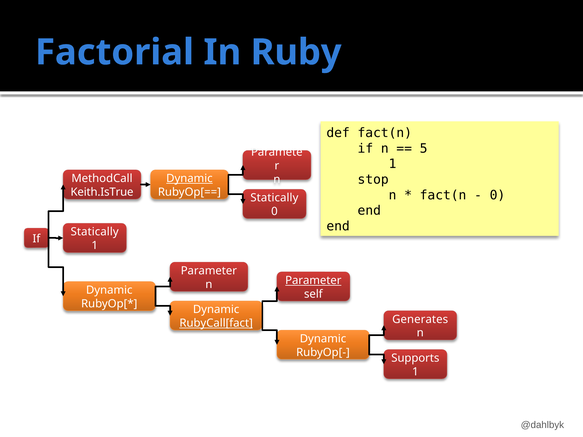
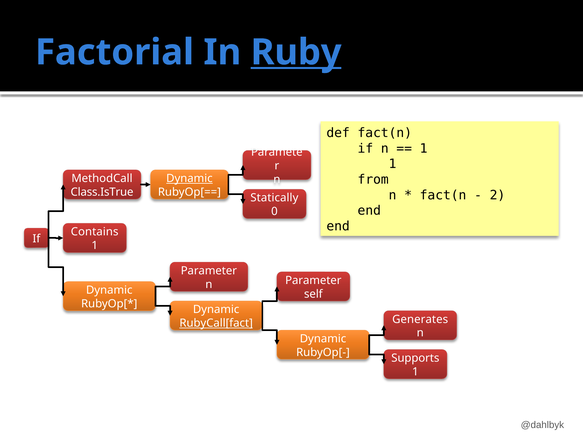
Ruby underline: none -> present (296, 52)
5: 5 -> 1 (424, 149)
stop: stop -> from (373, 180)
Keith.IsTrue: Keith.IsTrue -> Class.IsTrue (102, 192)
0: 0 -> 2 (497, 195)
Statically: Statically -> Contains (95, 232)
Parameter underline: present -> none (313, 281)
